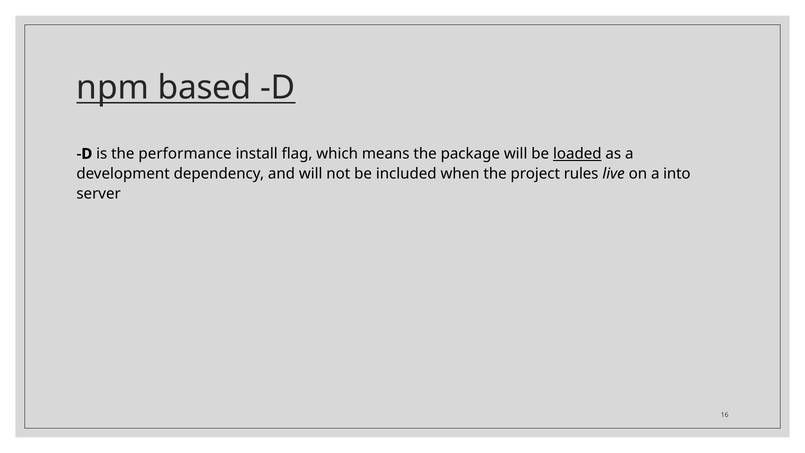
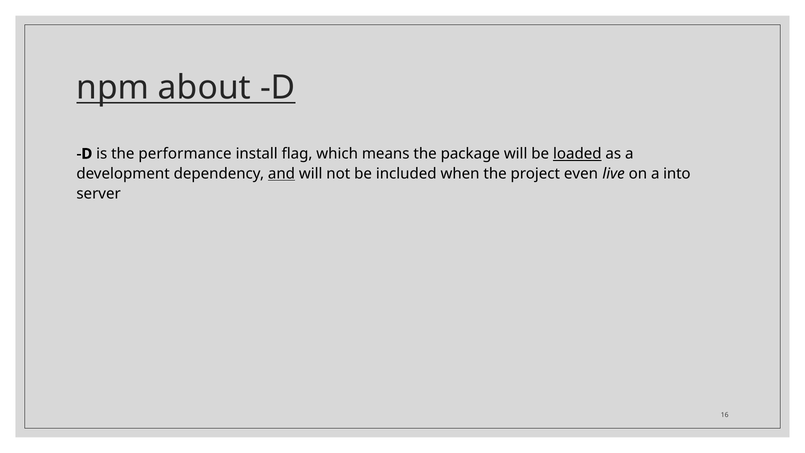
based: based -> about (204, 87)
and underline: none -> present (281, 174)
rules: rules -> even (581, 174)
